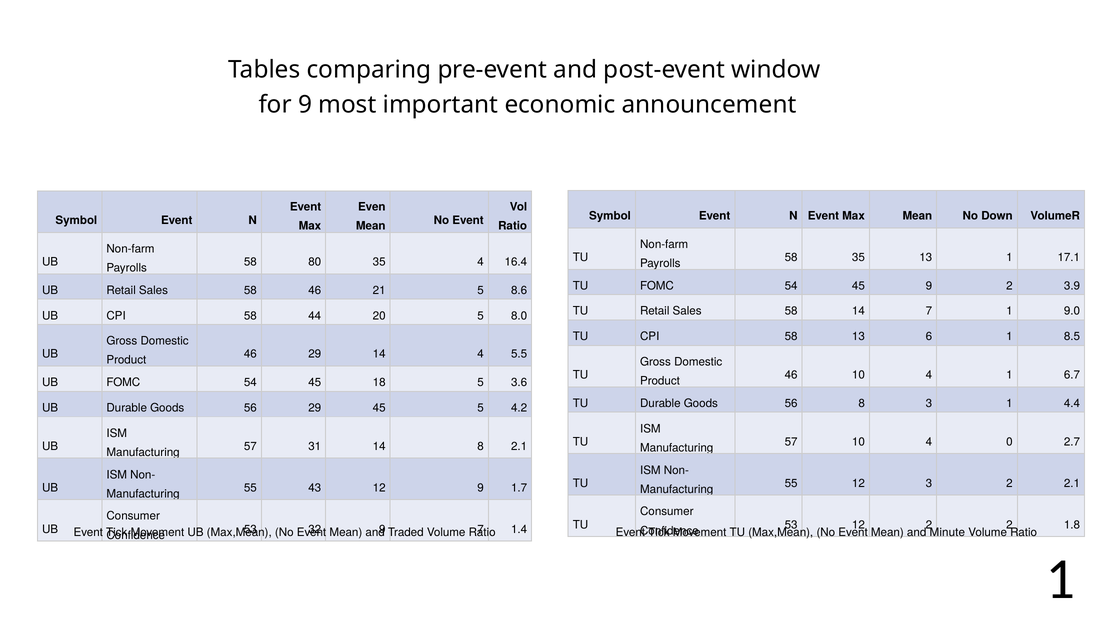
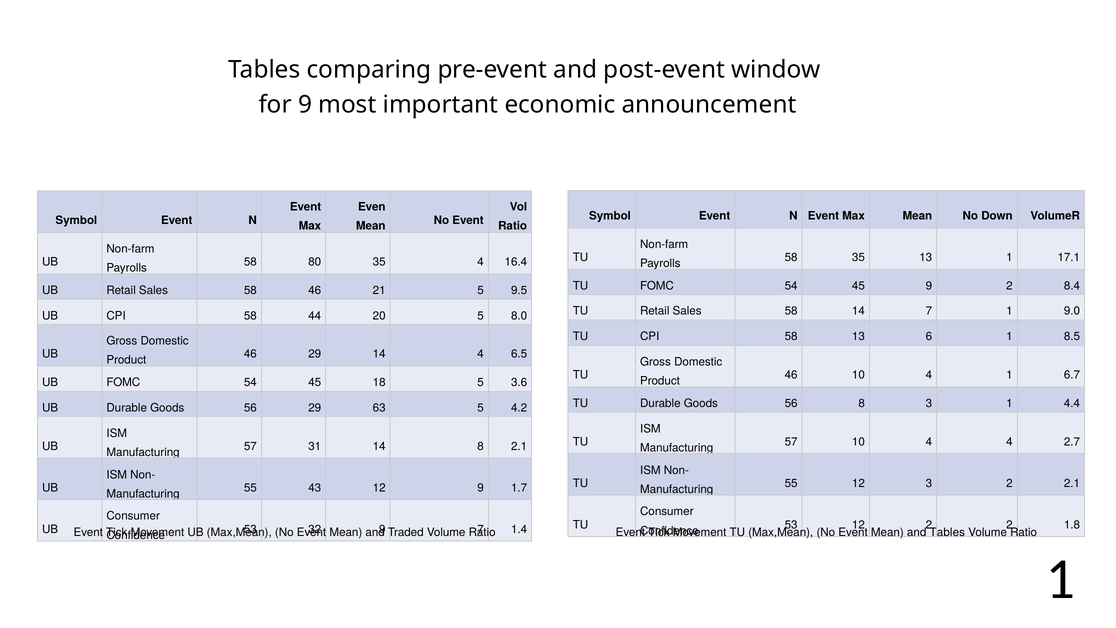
3.9: 3.9 -> 8.4 (1072, 286)
8.6: 8.6 -> 9.5 (519, 290)
5.5: 5.5 -> 6.5 (519, 354)
29 45: 45 -> 63 (379, 408)
4 0: 0 -> 4 (1009, 442)
and Minute: Minute -> Tables (947, 532)
